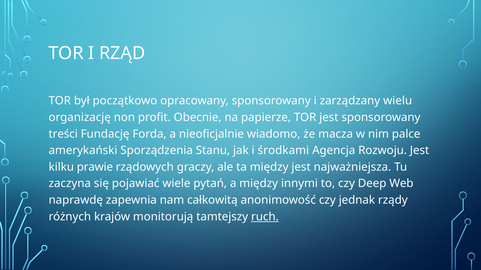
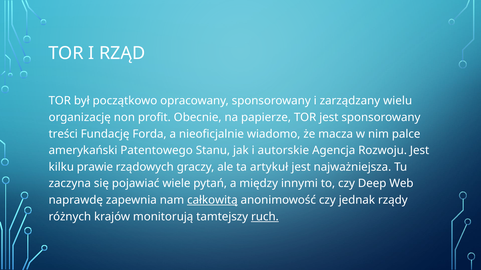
Sporządzenia: Sporządzenia -> Patentowego (157, 151)
środkami: środkami -> autorskie (283, 151)
ta między: między -> artykuł (269, 167)
całkowitą underline: none -> present (212, 200)
